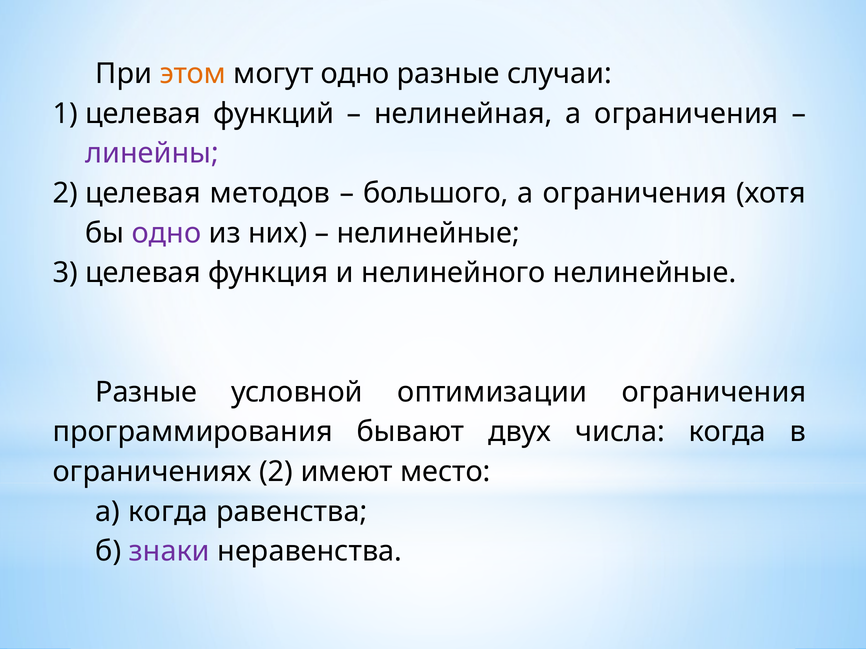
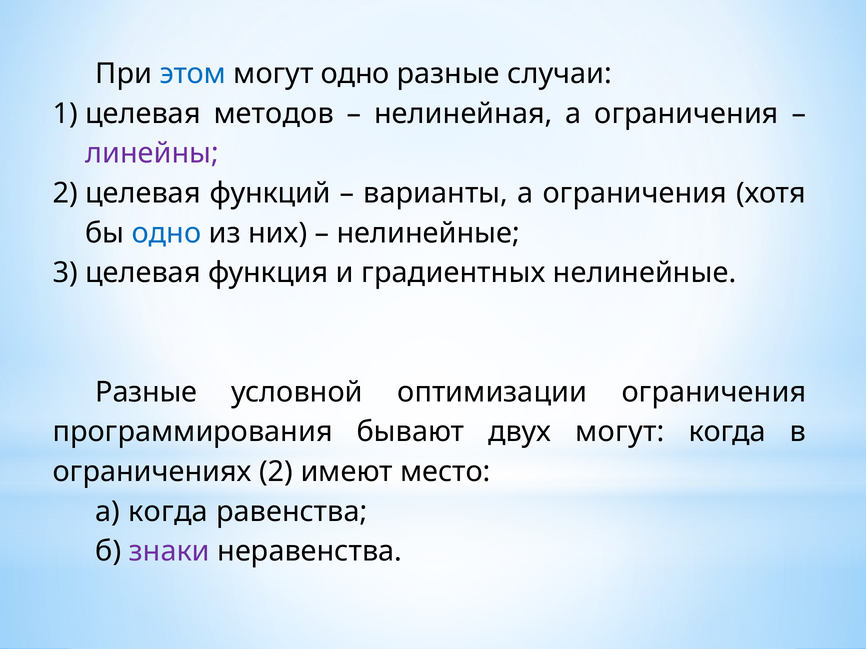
этом colour: orange -> blue (193, 74)
функций: функций -> методов (274, 114)
методов: методов -> функций (270, 193)
большого: большого -> варианты (436, 193)
одно colour: purple -> blue (167, 233)
нелинейного: нелинейного -> градиентных (453, 273)
двух числа: числа -> могут (620, 432)
